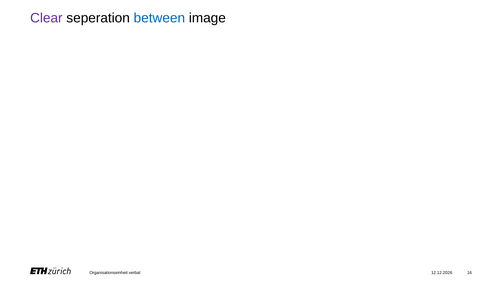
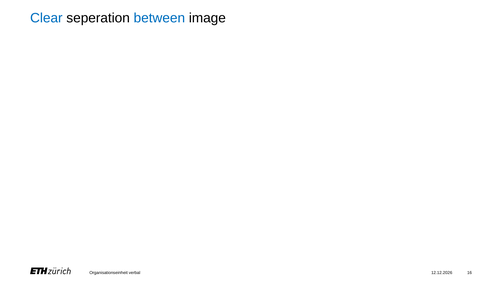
Clear colour: purple -> blue (46, 18)
